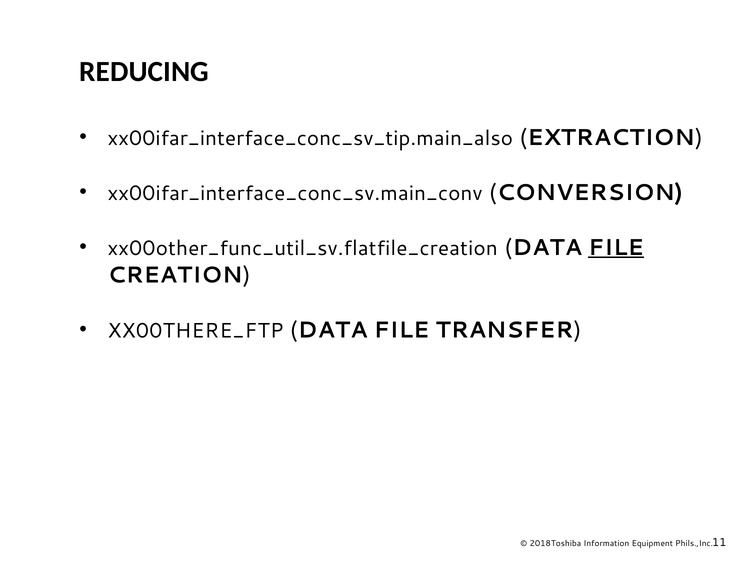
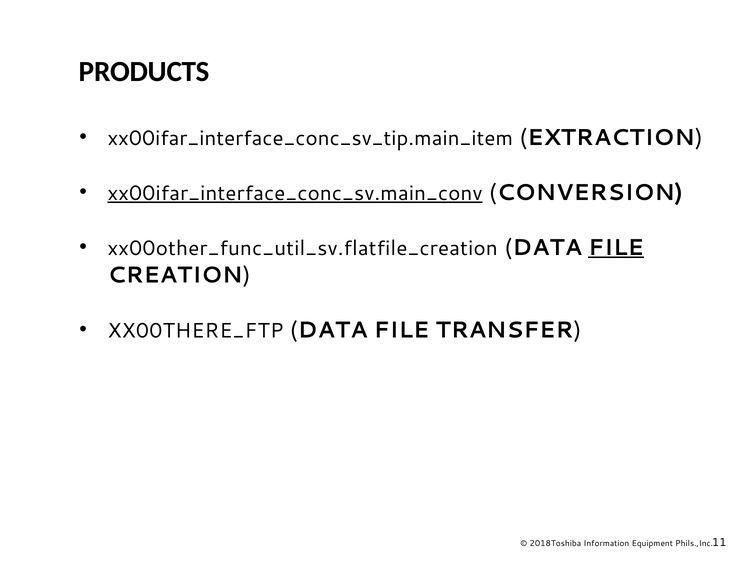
REDUCING: REDUCING -> PRODUCTS (144, 72)
xx00ifar_interface_conc_sv_tip.main_also: xx00ifar_interface_conc_sv_tip.main_also -> xx00ifar_interface_conc_sv_tip.main_item (310, 138)
xx00ifar_interface_conc_sv.main_conv underline: none -> present (295, 193)
